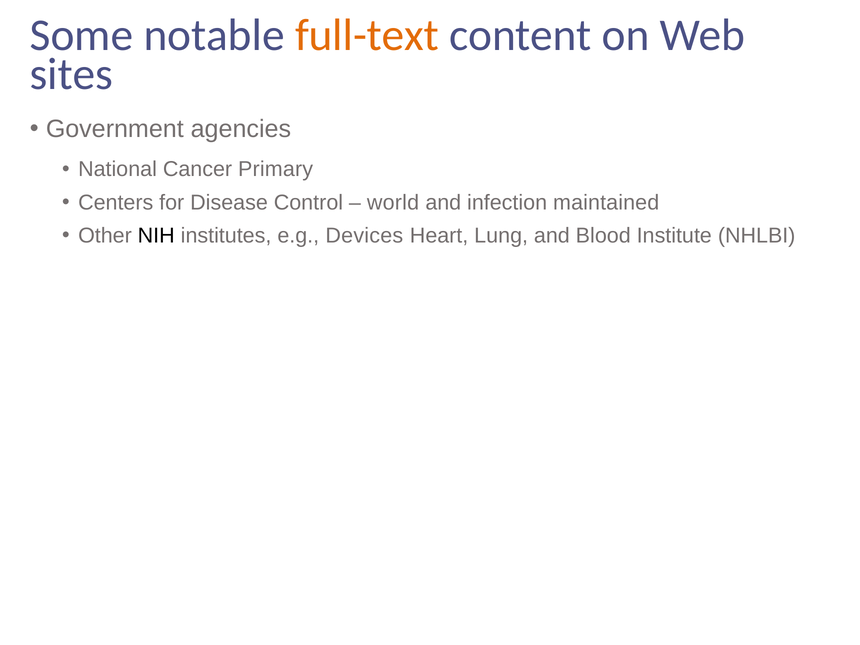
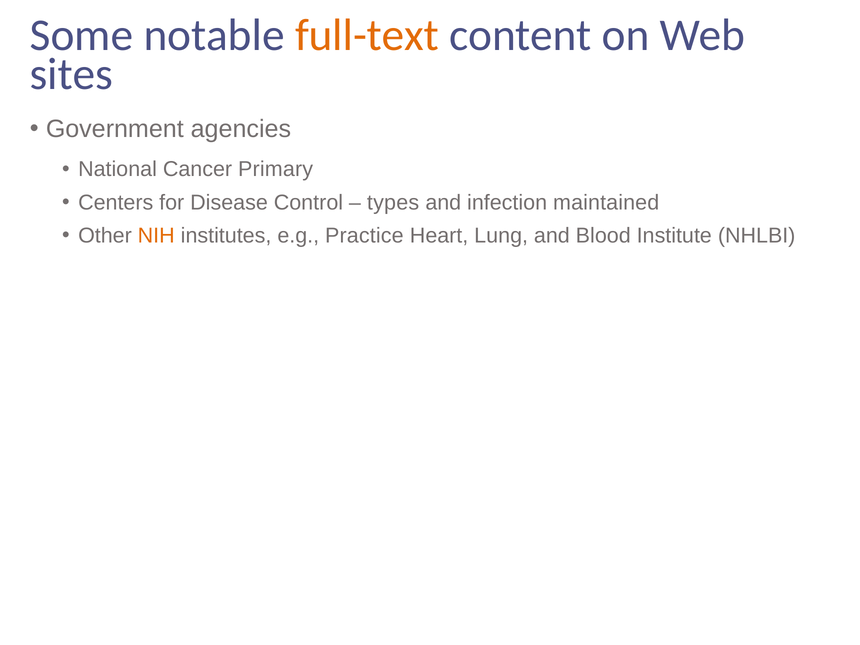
world: world -> types (393, 202)
NIH colour: black -> orange (156, 236)
Devices: Devices -> Practice (364, 236)
